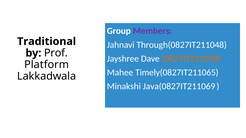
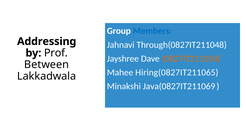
Members colour: purple -> blue (152, 31)
Traditional: Traditional -> Addressing (47, 42)
Platform: Platform -> Between (47, 65)
Timely(0827IT211065: Timely(0827IT211065 -> Hiring(0827IT211065 (177, 73)
